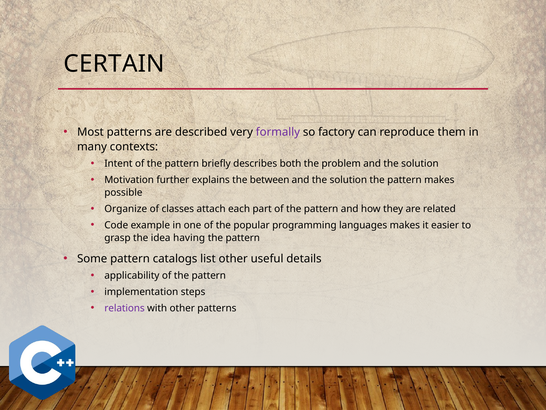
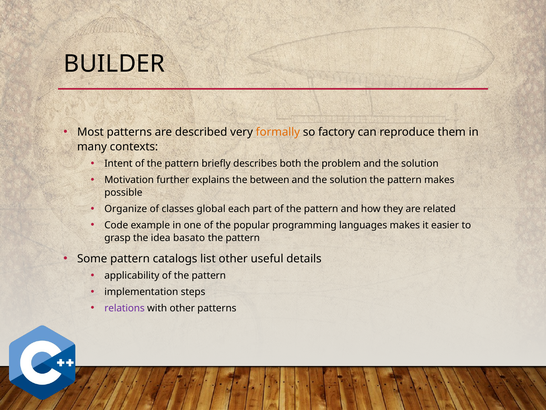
CERTAIN: CERTAIN -> BUILDER (114, 64)
formally colour: purple -> orange (278, 132)
attach: attach -> global (211, 209)
having: having -> basato (189, 238)
